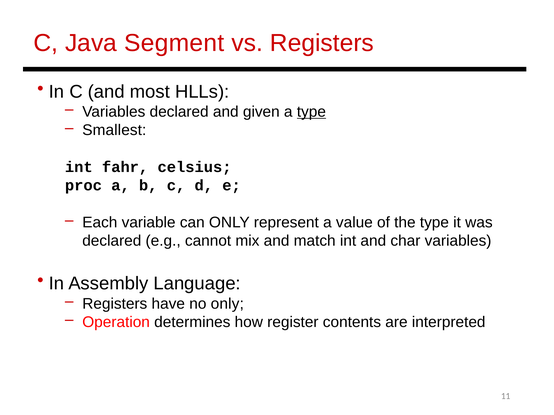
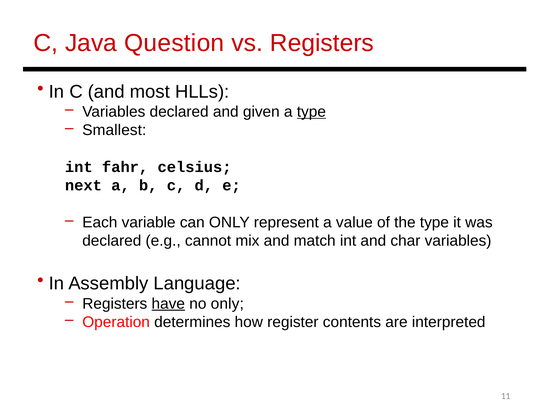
Segment: Segment -> Question (174, 43)
proc: proc -> next (83, 186)
have underline: none -> present (168, 304)
